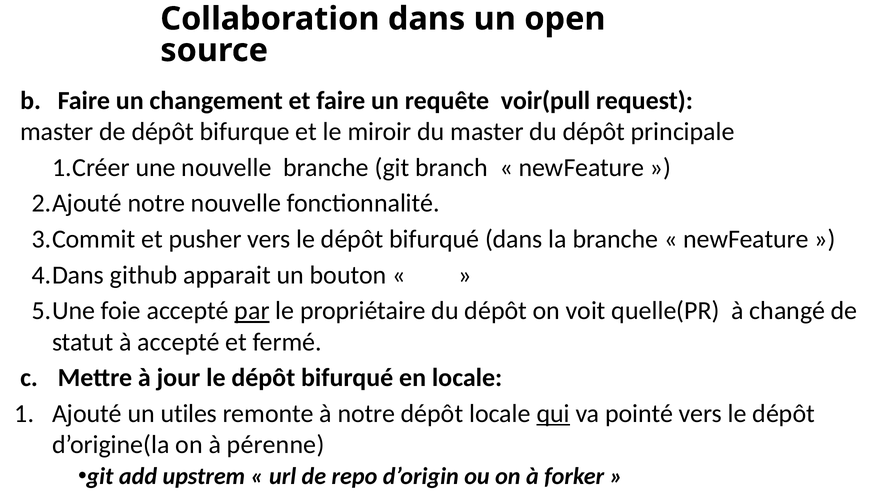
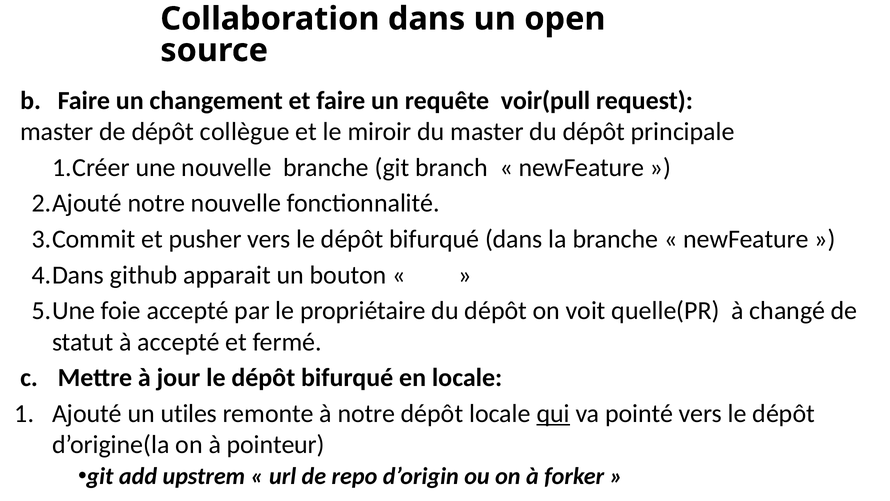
bifurque: bifurque -> collègue (245, 132)
par underline: present -> none (252, 311)
pérenne: pérenne -> pointeur (276, 445)
